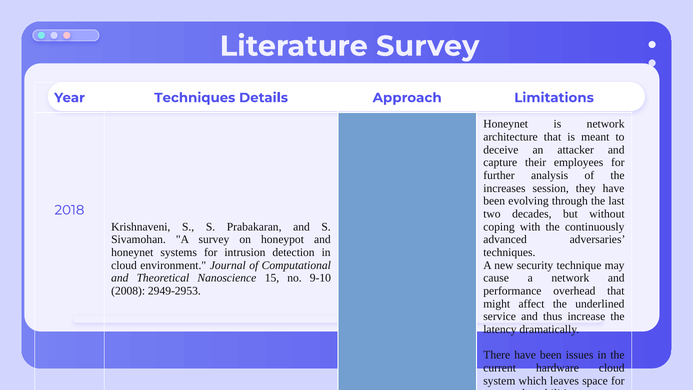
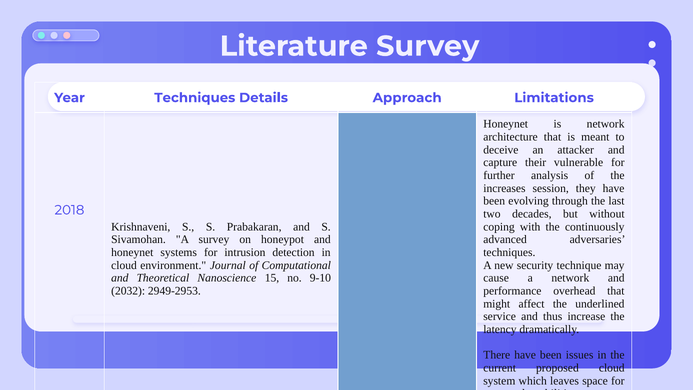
employees: employees -> vulnerable (579, 163)
2008: 2008 -> 2032 (128, 291)
hardware: hardware -> proposed (557, 368)
